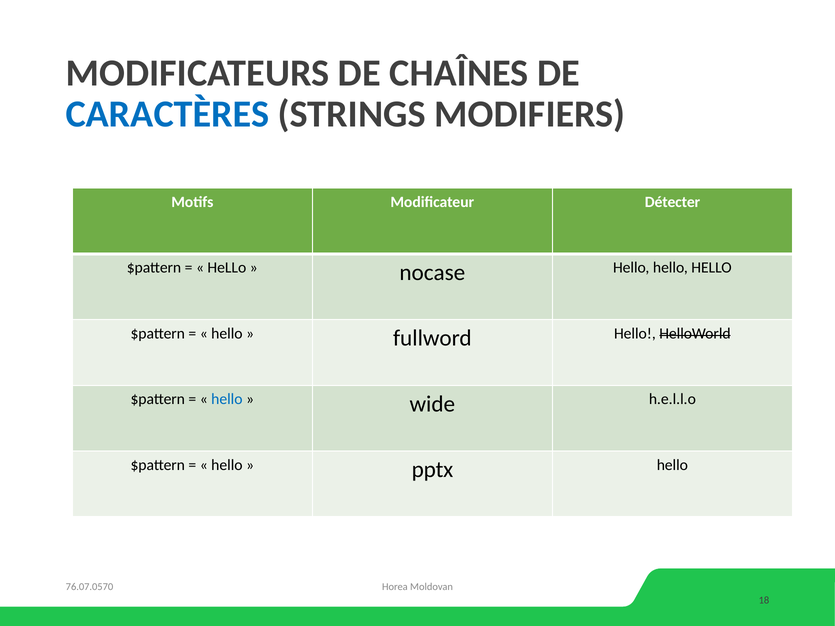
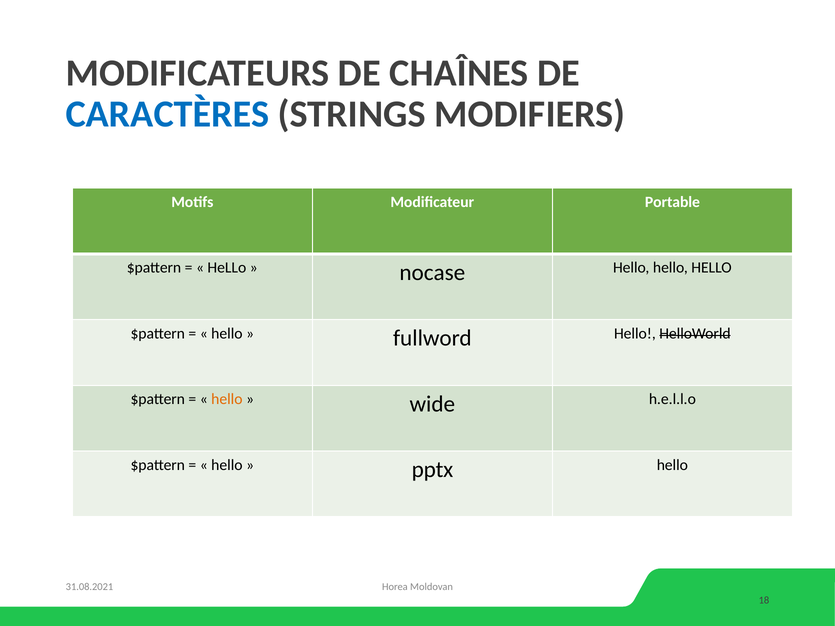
Détecter: Détecter -> Portable (672, 202)
hello colour: blue -> orange (227, 399)
76.07.0570: 76.07.0570 -> 31.08.2021 (89, 587)
